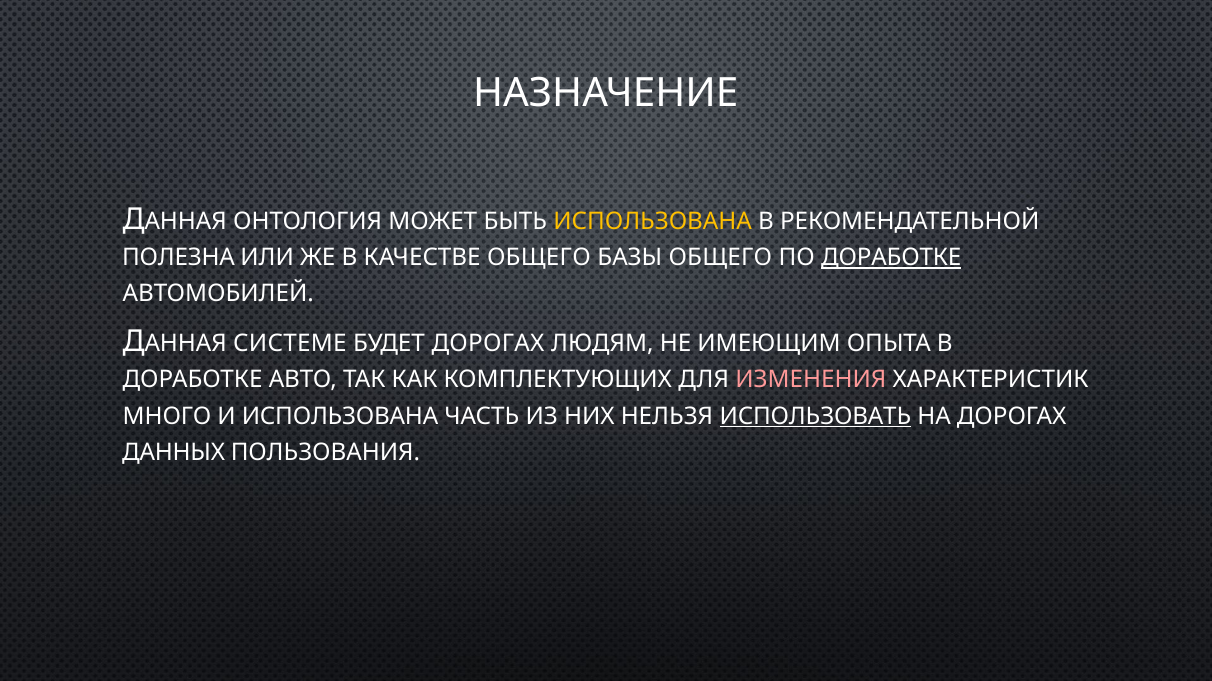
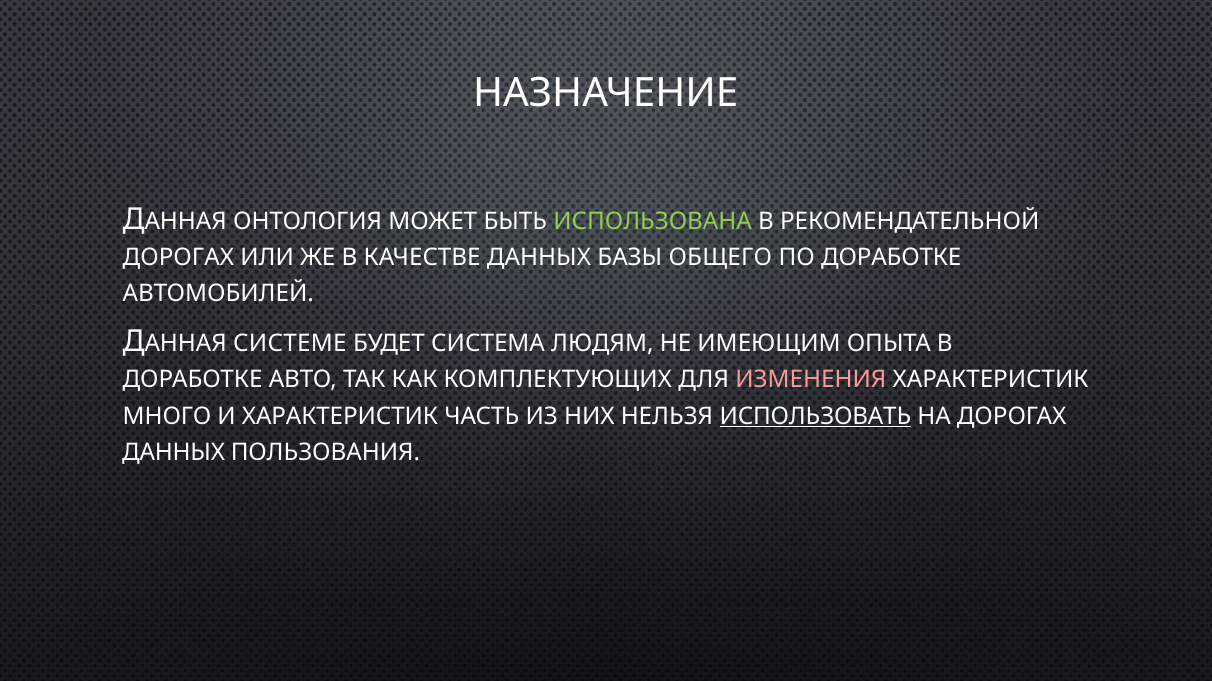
ИСПОЛЬЗОВАНА colour: yellow -> light green (653, 221)
ПОЛЕЗНА: ПОЛЕЗНА -> ДОРОГАХ (178, 258)
КАЧЕСТВЕ ОБЩЕГО: ОБЩЕГО -> ДАННЫХ (539, 258)
ДОРАБОТКЕ underline: present -> none (891, 258)
БУДЕТ ДОРОГАХ: ДОРОГАХ -> СИСТЕМА (488, 344)
И ИСПОЛЬЗОВАНА: ИСПОЛЬЗОВАНА -> ХАРАКТЕРИСТИК (340, 417)
